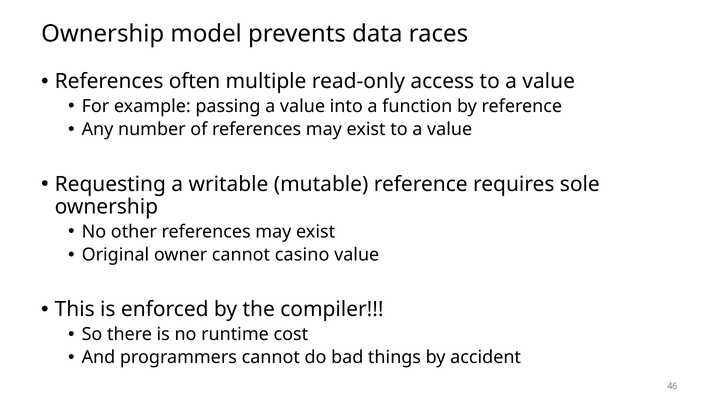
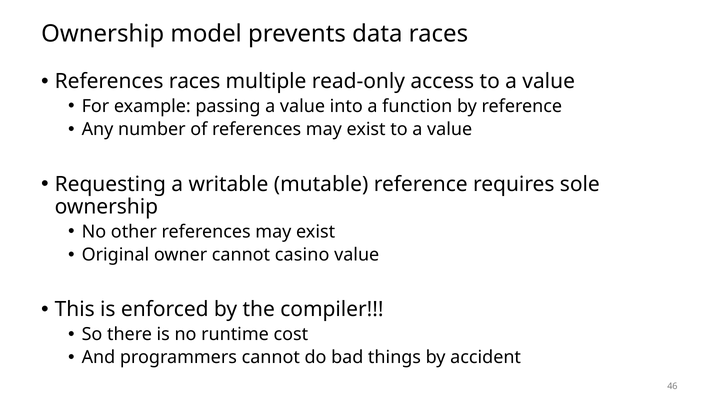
References often: often -> races (195, 81)
